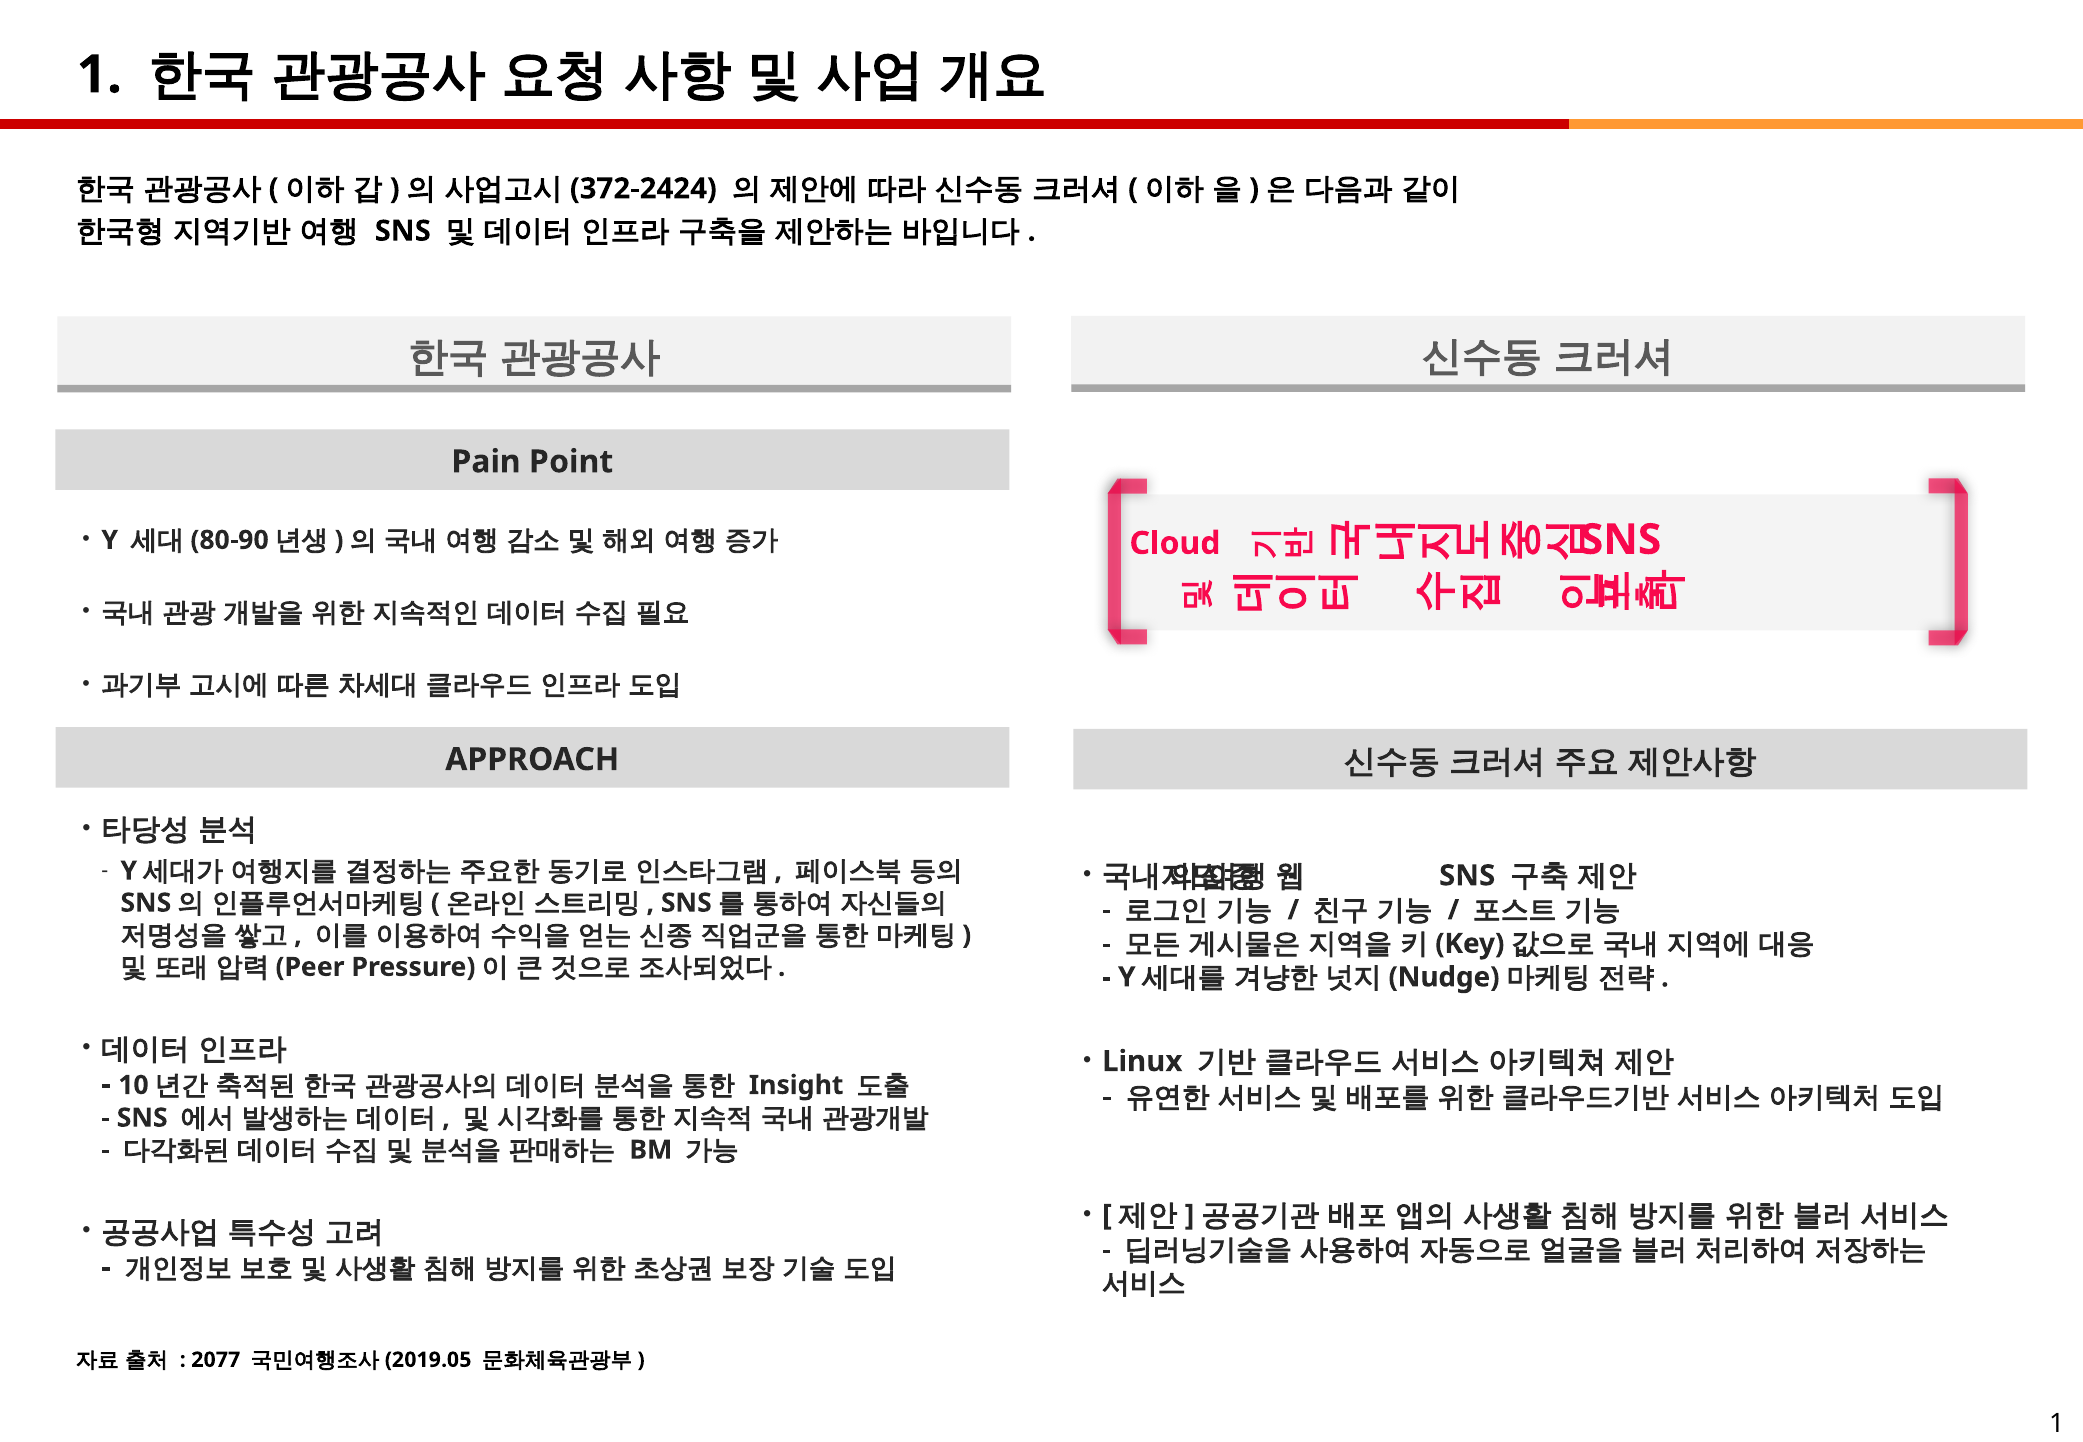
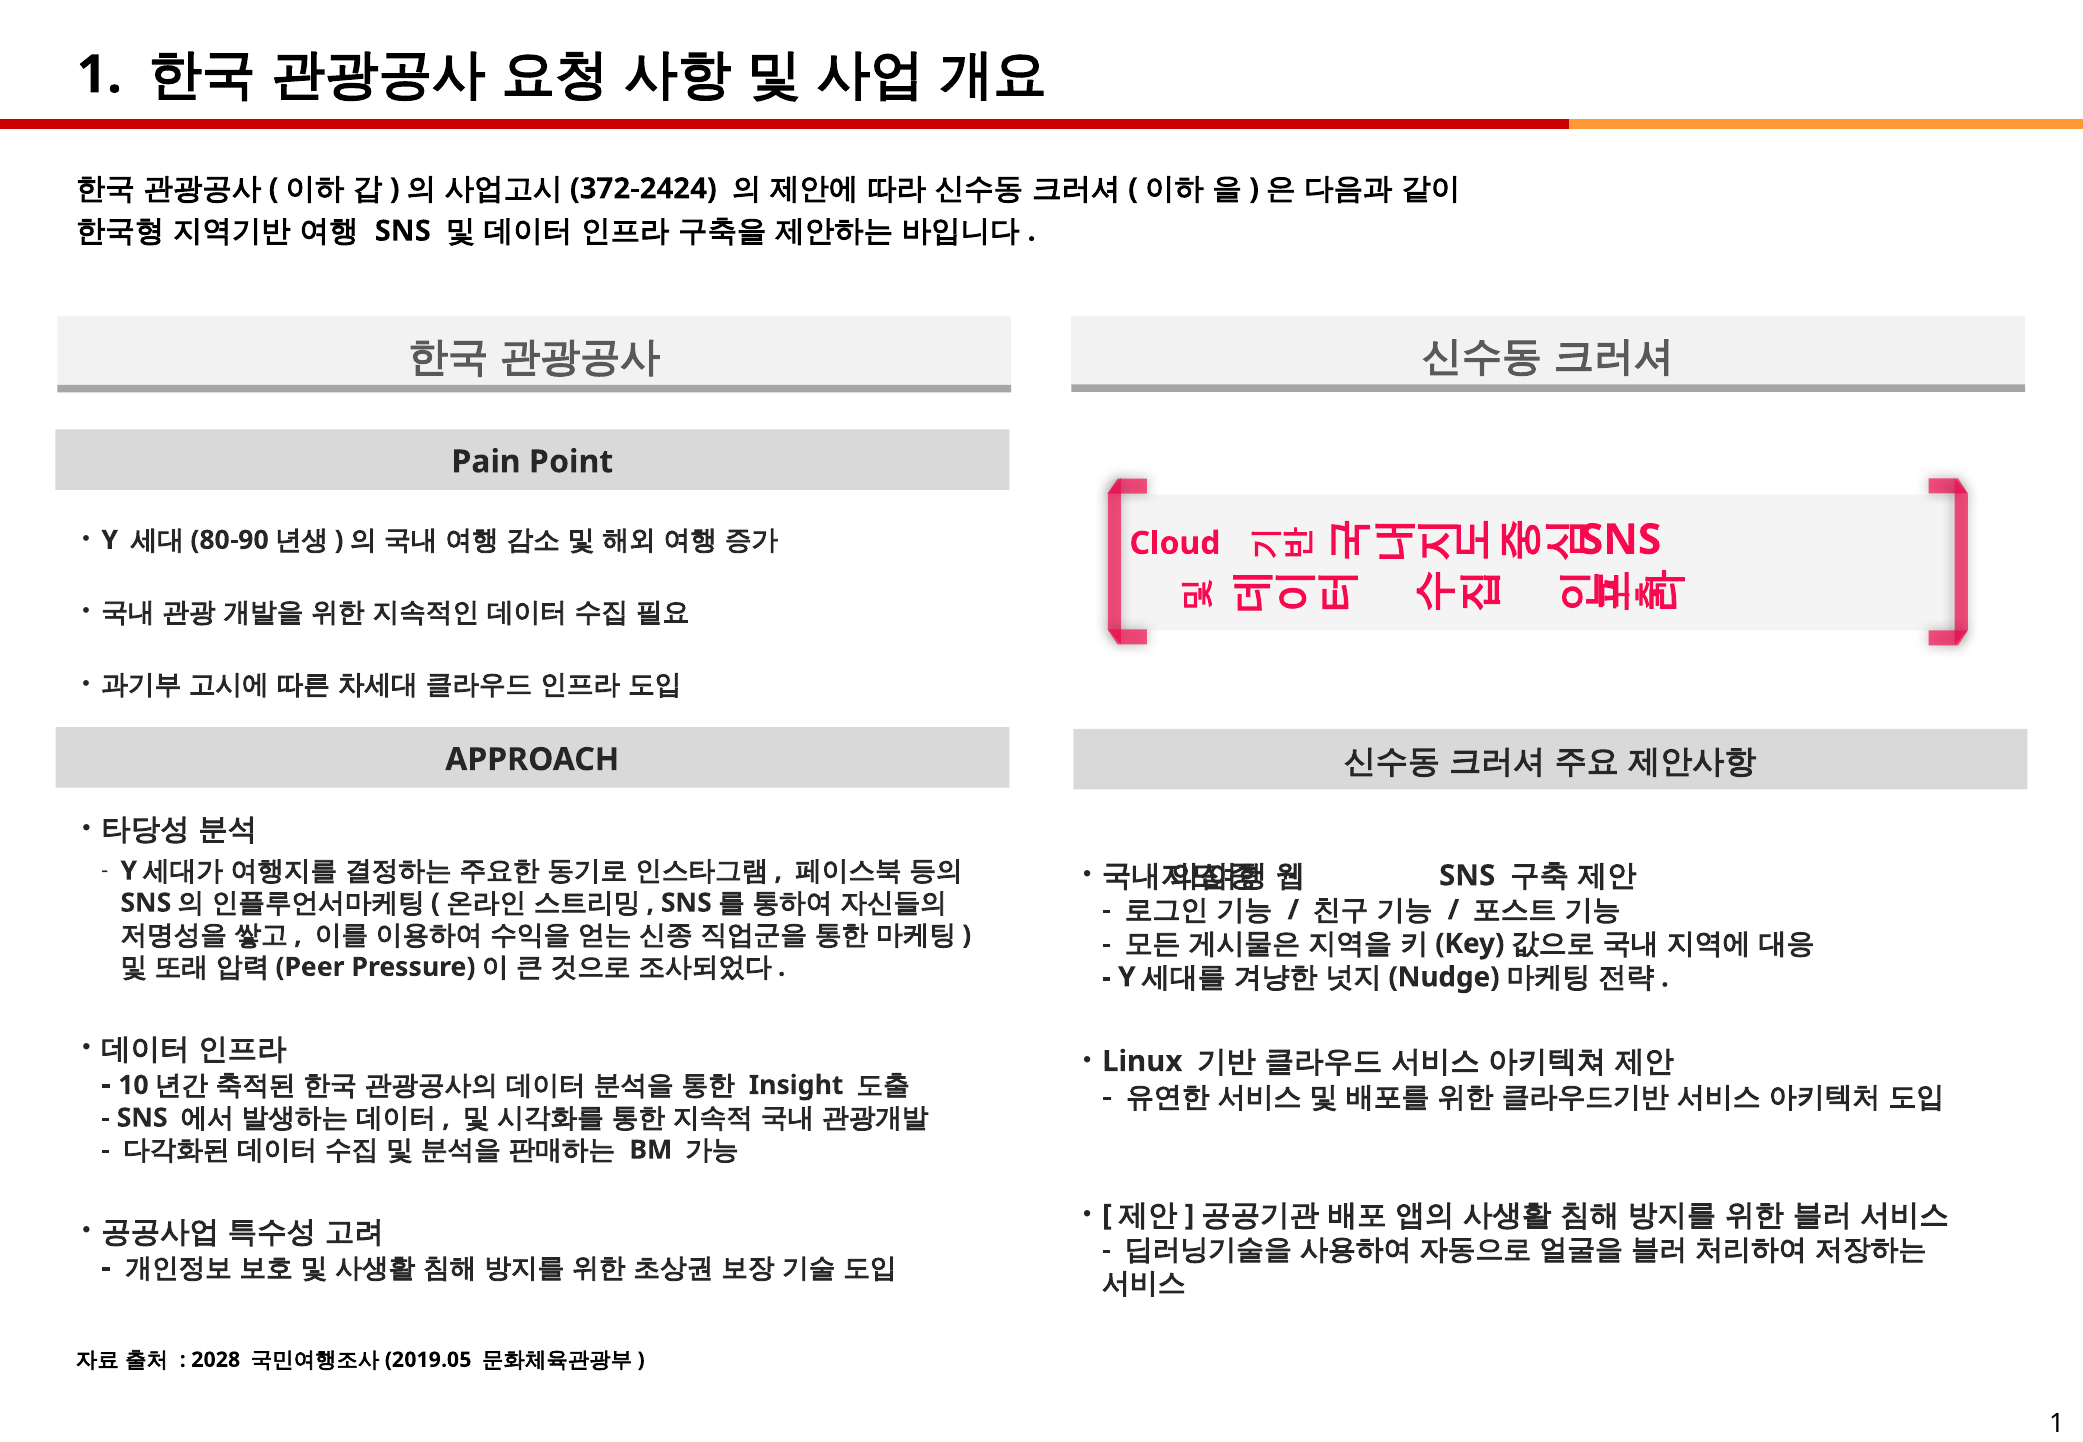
2077: 2077 -> 2028 (216, 1360)
